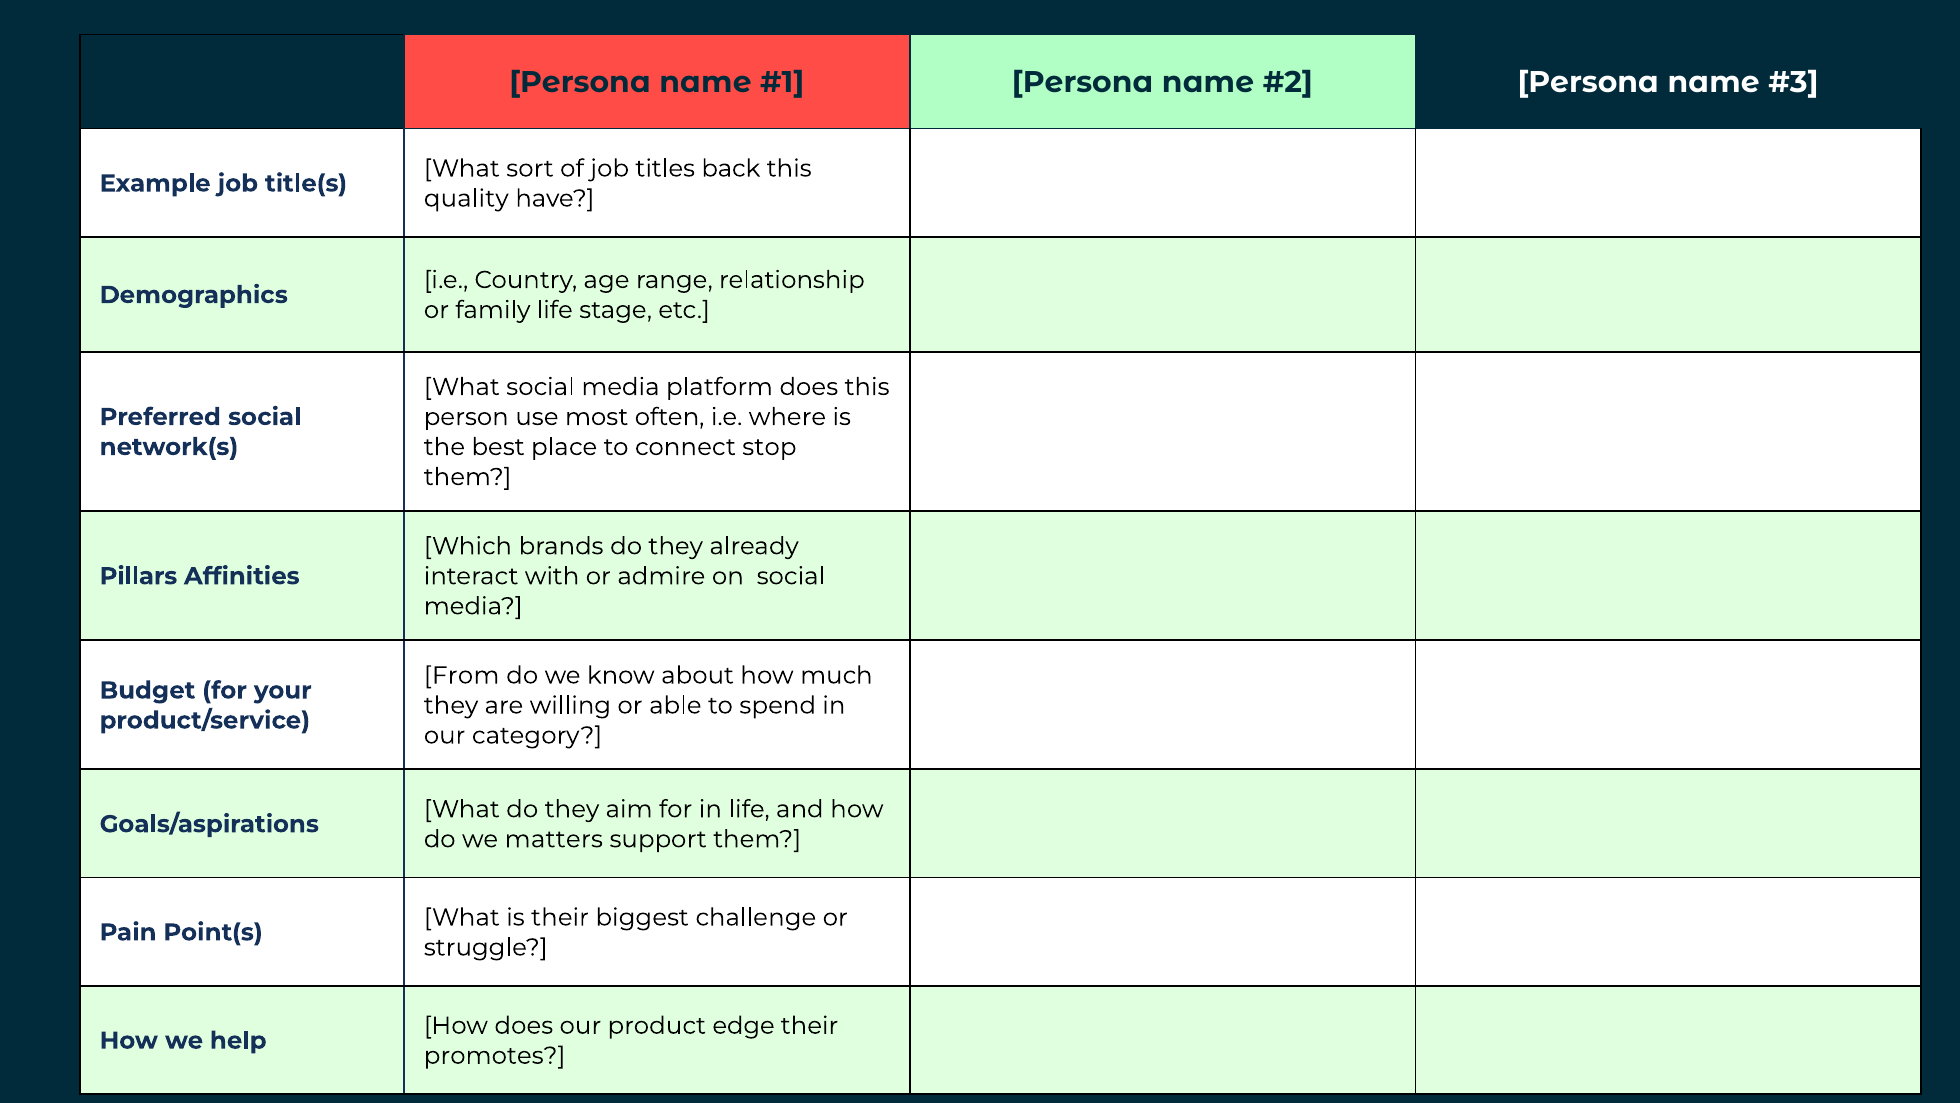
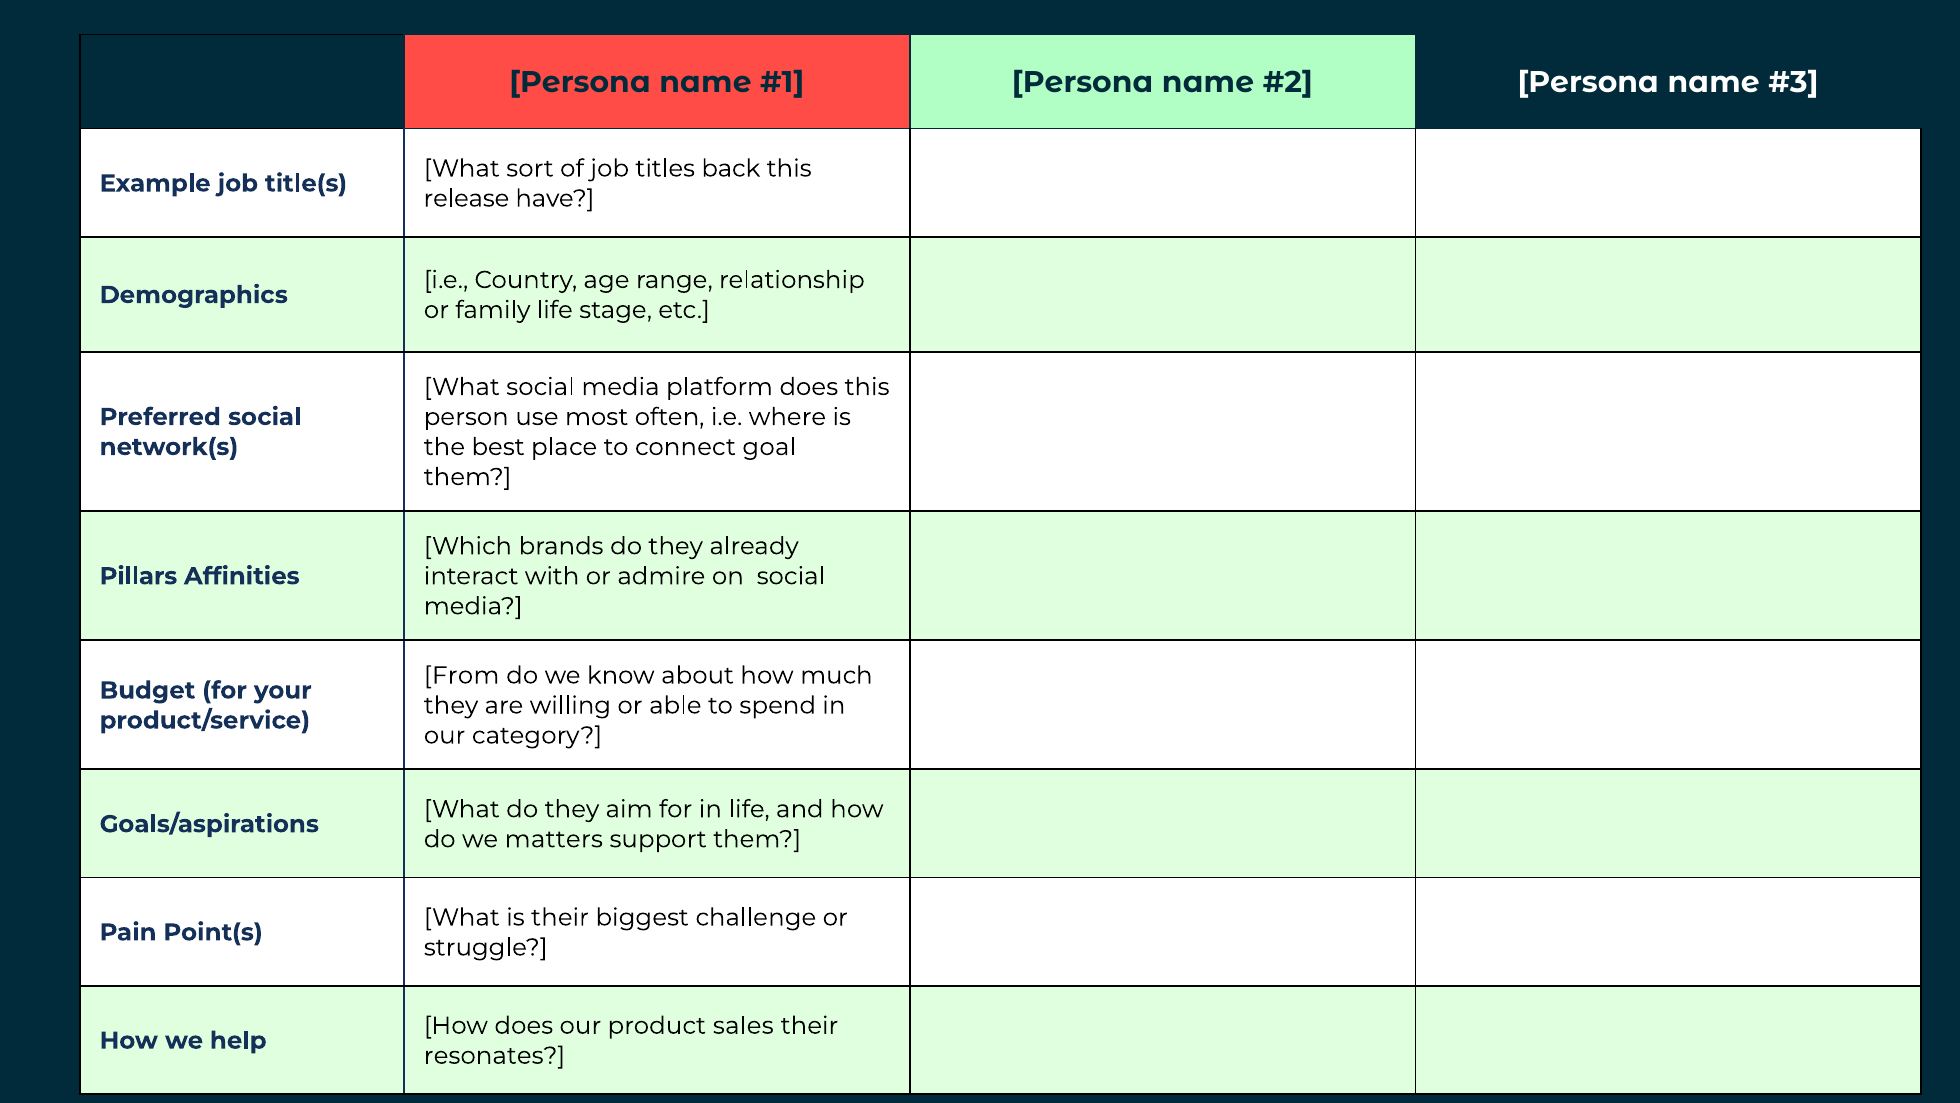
quality: quality -> release (466, 198)
stop: stop -> goal (769, 447)
edge: edge -> sales (743, 1025)
promotes: promotes -> resonates (495, 1055)
